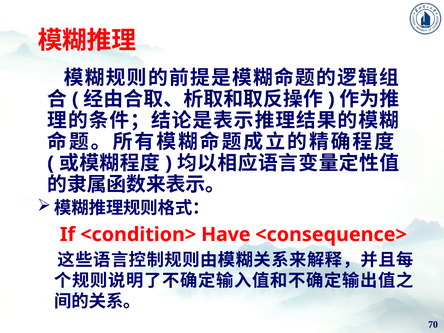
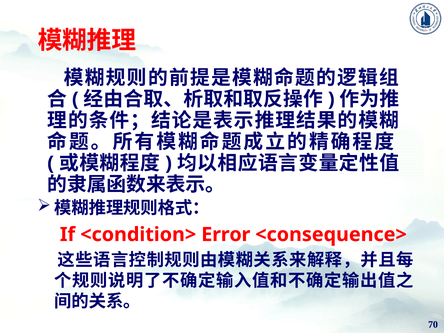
Have: Have -> Error (226, 235)
